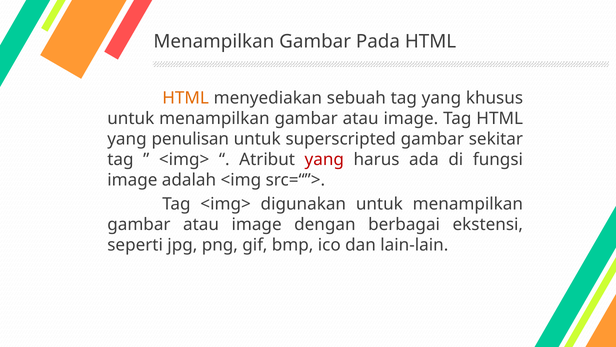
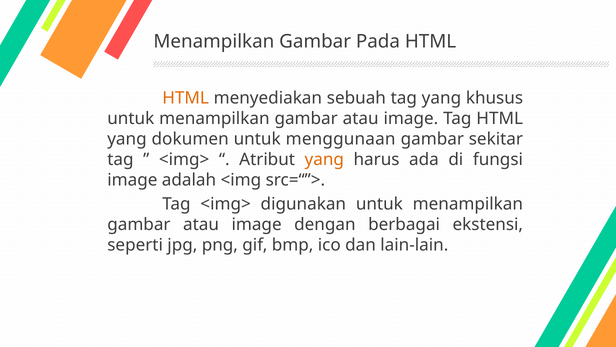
penulisan: penulisan -> dokumen (190, 139)
superscripted: superscripted -> menggunaan (341, 139)
yang colour: red -> orange (324, 159)
